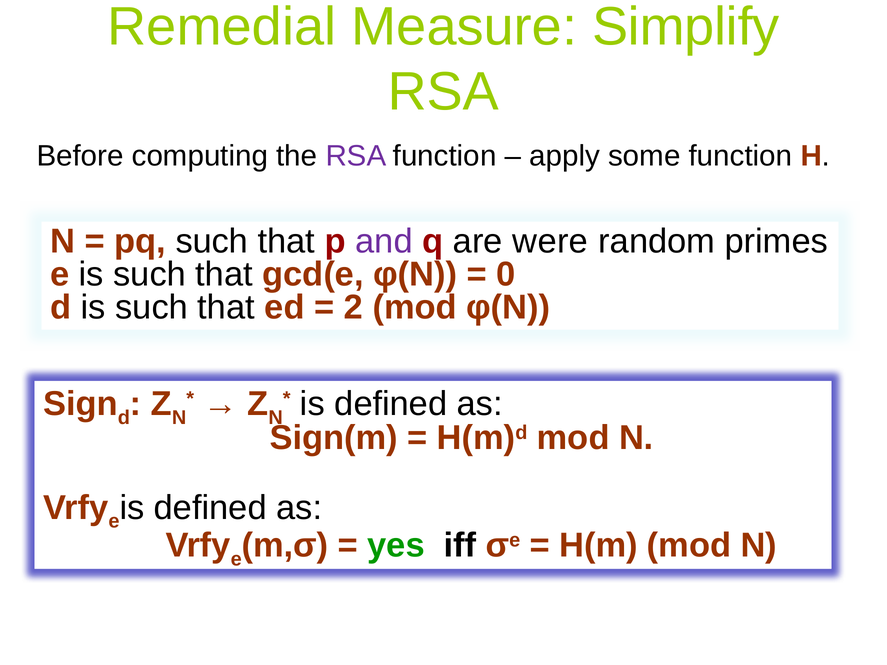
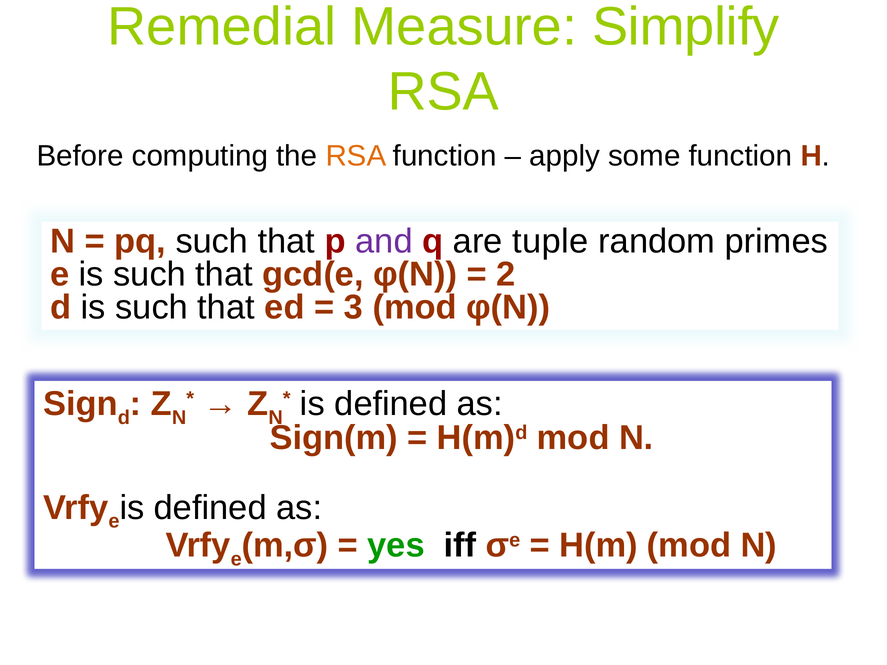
RSA colour: purple -> orange (356, 156)
were: were -> tuple (550, 241)
0: 0 -> 2 (506, 274)
2: 2 -> 3 (353, 308)
